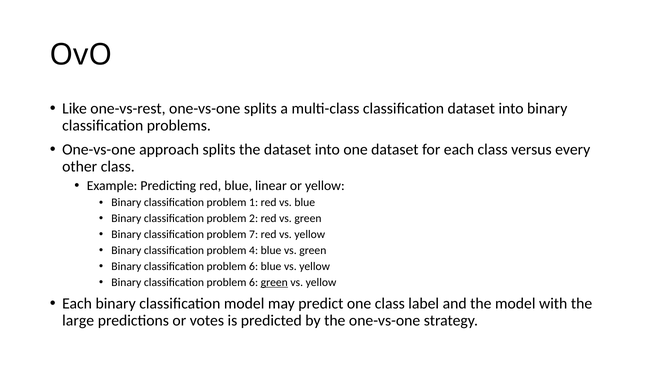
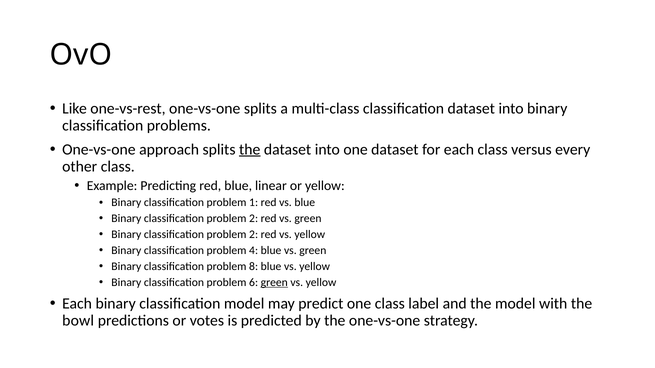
the underline: none -> present (250, 150)
7: 7 -> 2 (254, 235)
6: 6 -> 8 (254, 267)
large: large -> bowl (78, 321)
